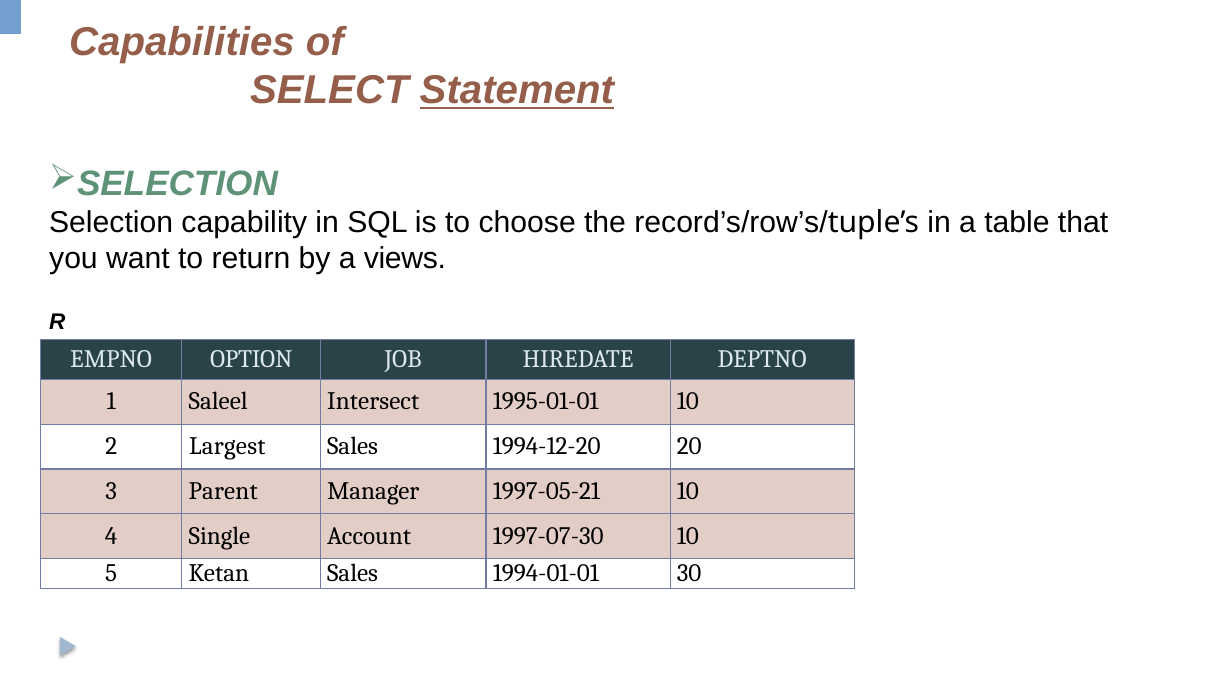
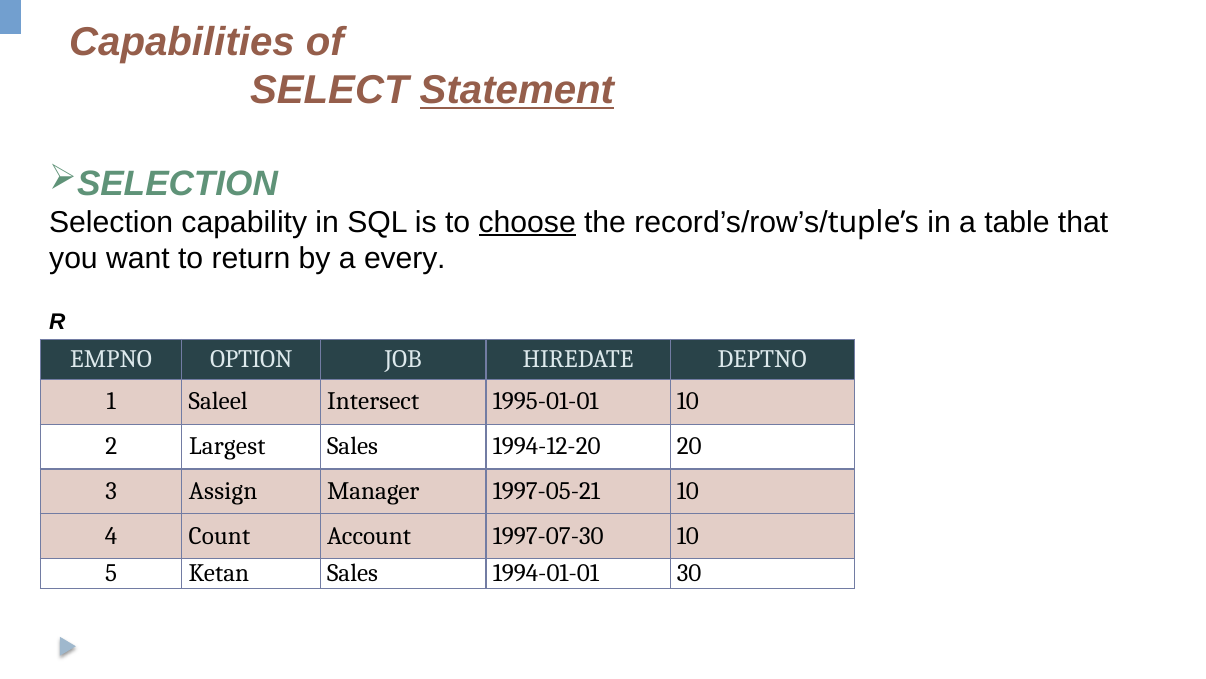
choose underline: none -> present (527, 222)
views: views -> every (405, 258)
Parent: Parent -> Assign (223, 491)
Single: Single -> Count (219, 536)
